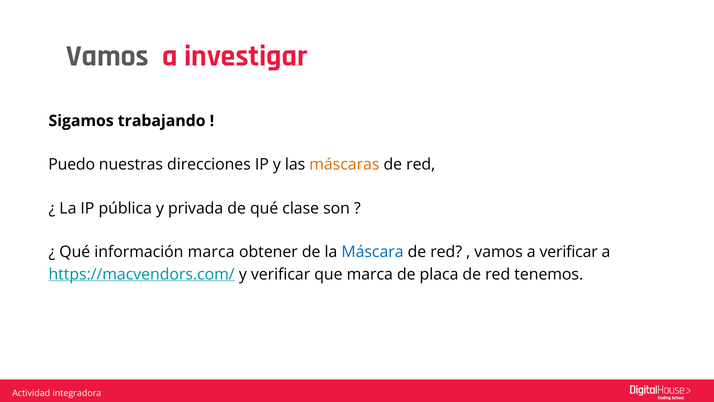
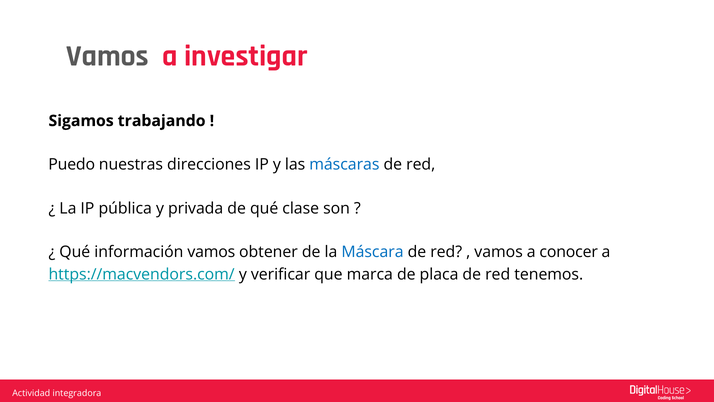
máscaras colour: orange -> blue (344, 164)
información marca: marca -> vamos (211, 252)
a verificar: verificar -> conocer (569, 252)
